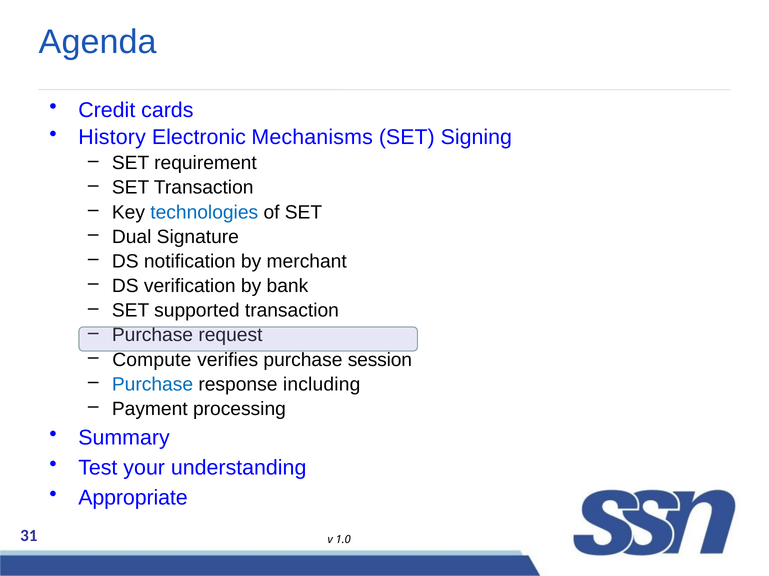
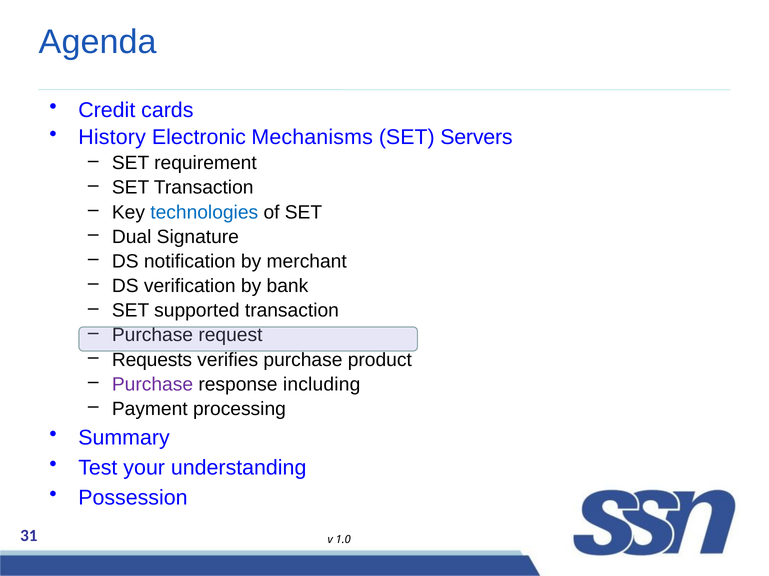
Signing: Signing -> Servers (476, 137)
Compute: Compute -> Requests (152, 360)
session: session -> product (380, 360)
Purchase colour: blue -> purple (152, 385)
Appropriate: Appropriate -> Possession (133, 498)
